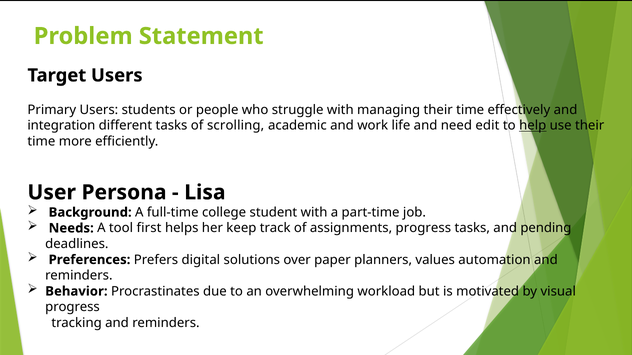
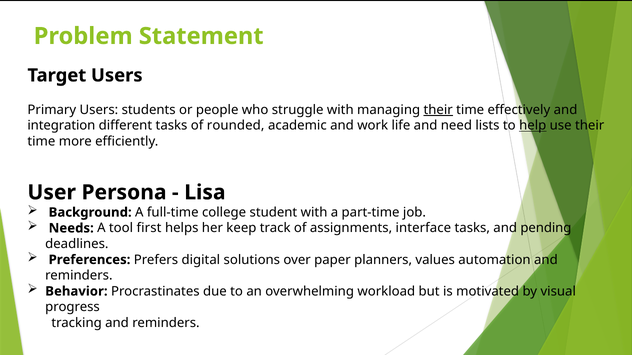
their underline: none -> present (438, 110)
scrolling: scrolling -> rounded (236, 126)
edit: edit -> lists (487, 126)
assignments progress: progress -> interface (423, 228)
